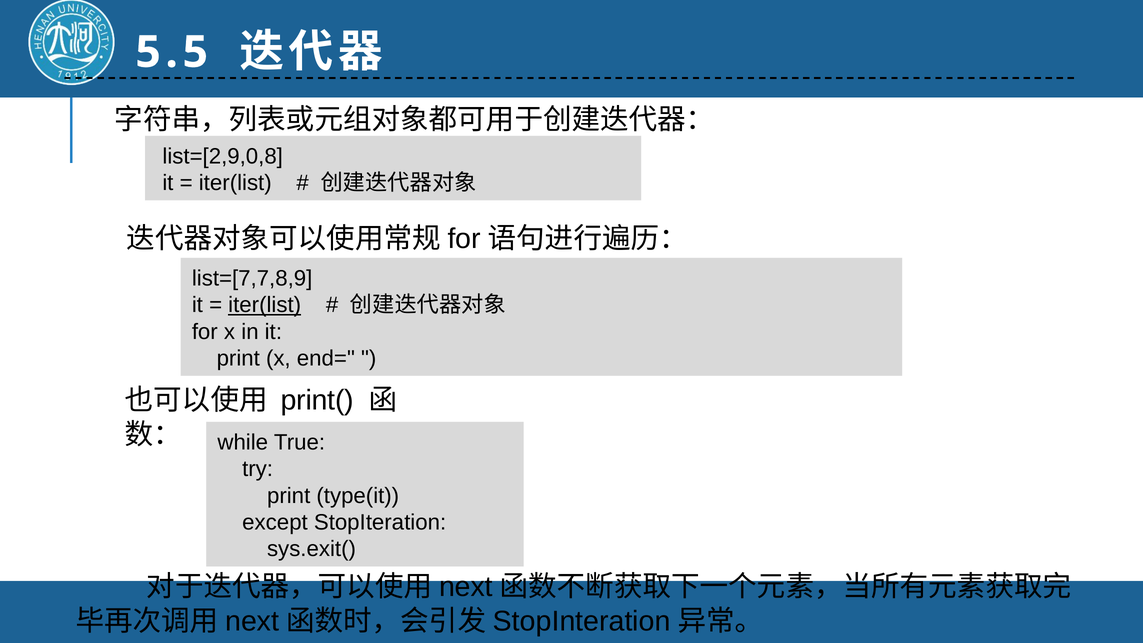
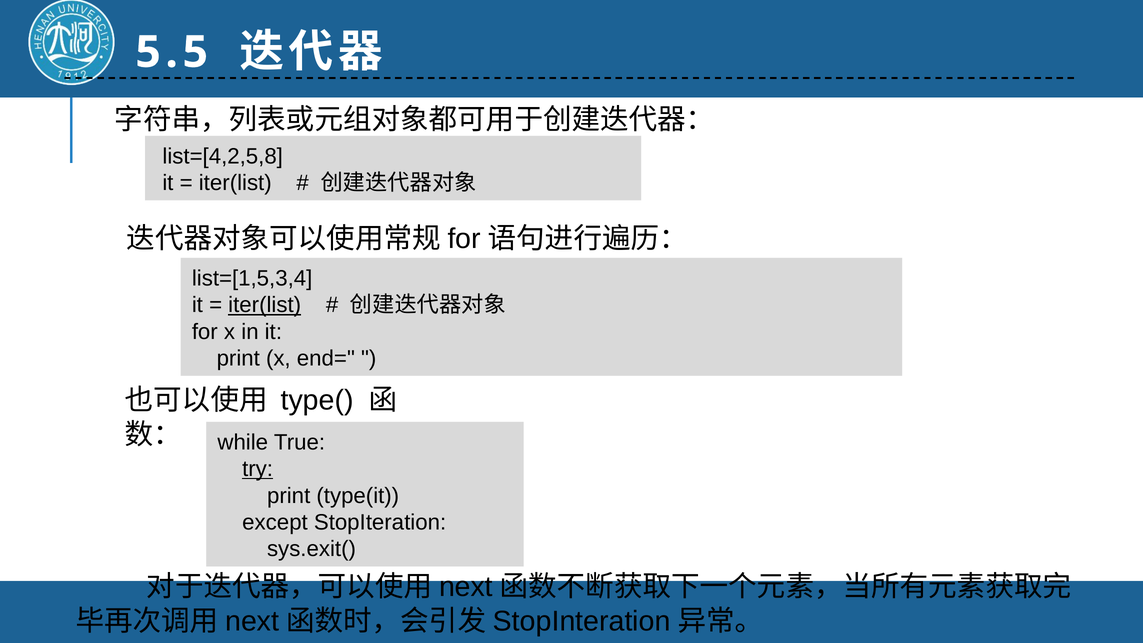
list=[2,9,0,8: list=[2,9,0,8 -> list=[4,2,5,8 (223, 156)
list=[7,7,8,9: list=[7,7,8,9 -> list=[1,5,3,4 (252, 278)
print(: print( -> type( (317, 400)
try underline: none -> present (258, 469)
